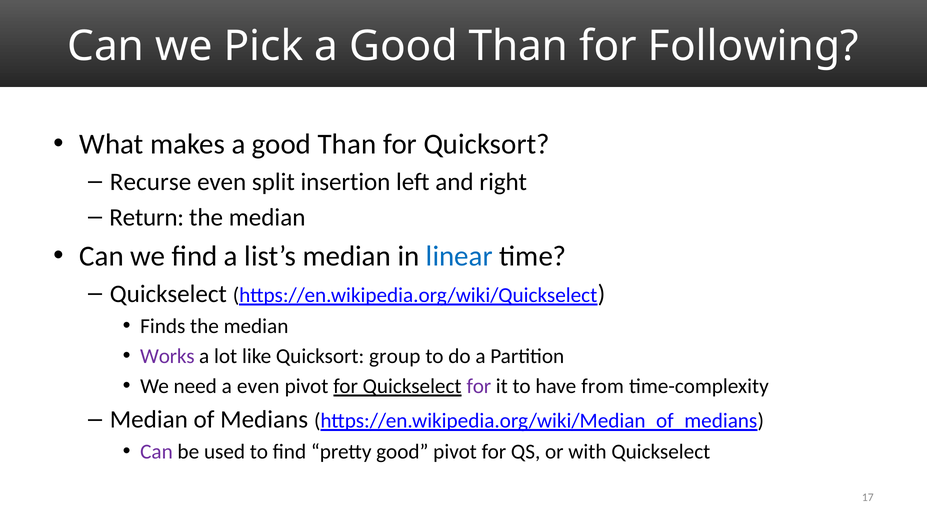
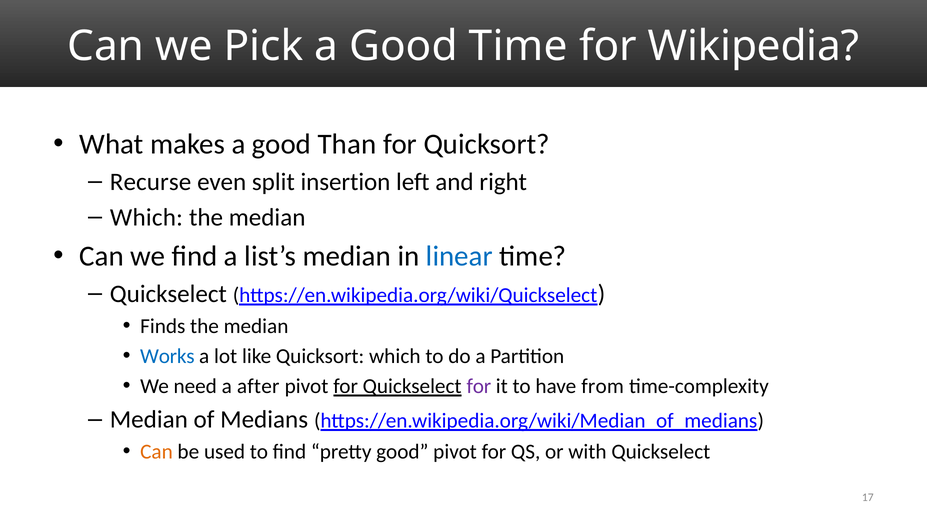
Pick a Good Than: Than -> Time (518, 46)
Following: Following -> Wikipedia (754, 46)
Return: Return -> Which (146, 218)
Works colour: purple -> blue (167, 356)
Quicksort group: group -> which (395, 356)
a even: even -> after (258, 386)
Can colour: purple -> orange (157, 452)
